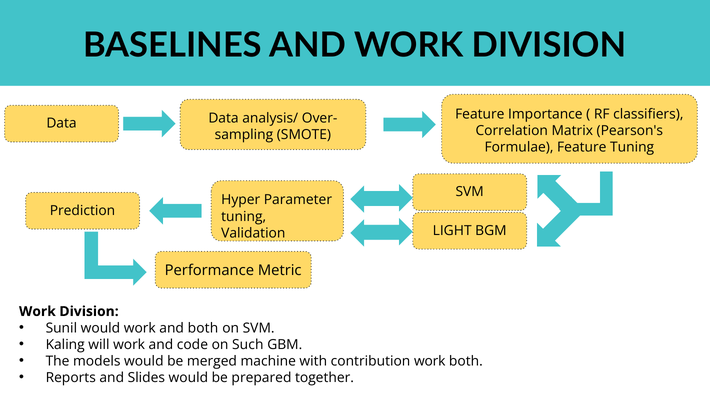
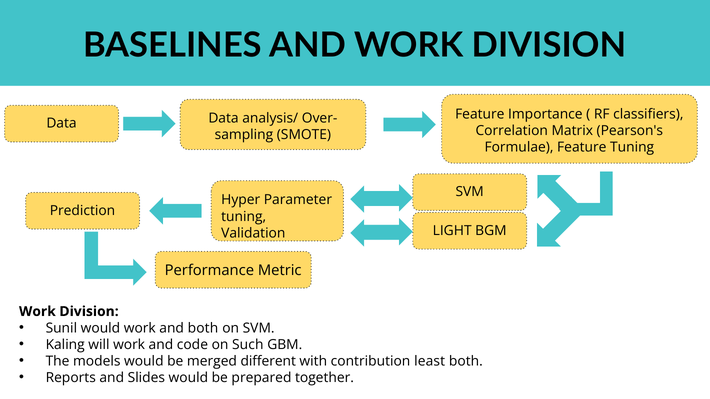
machine: machine -> different (268, 361)
contribution work: work -> least (430, 361)
